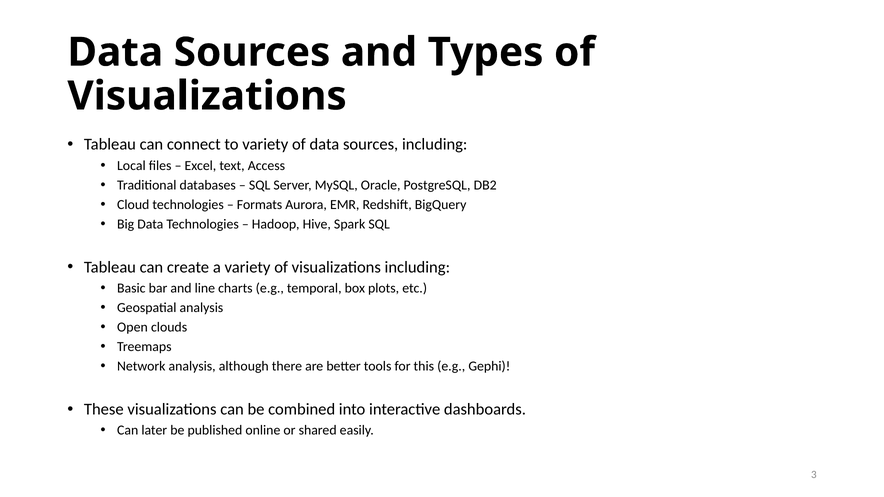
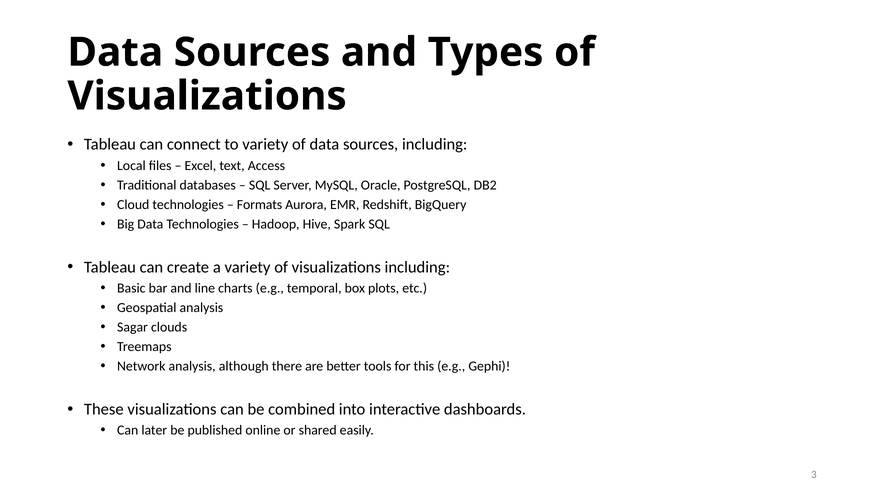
Open: Open -> Sagar (133, 327)
